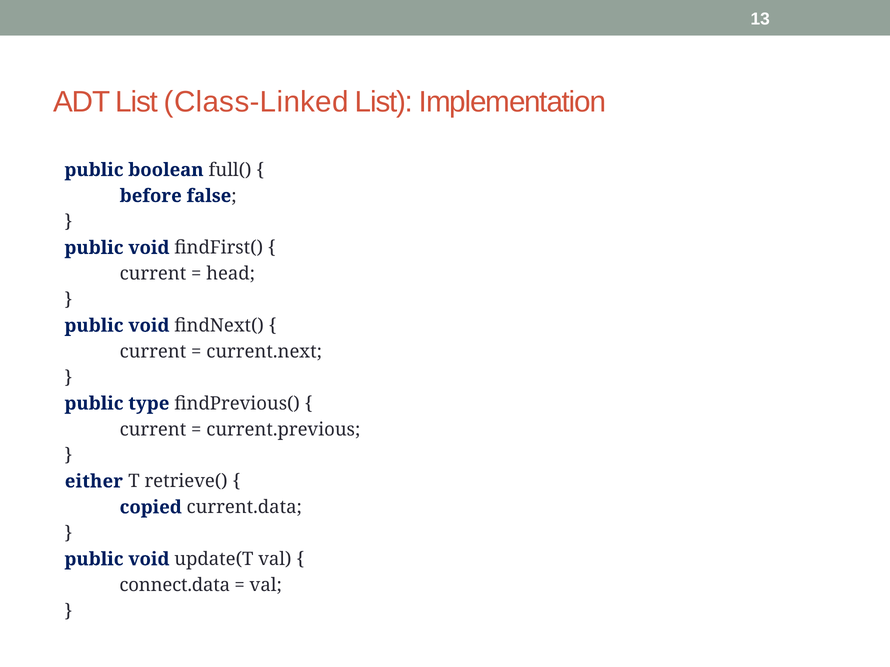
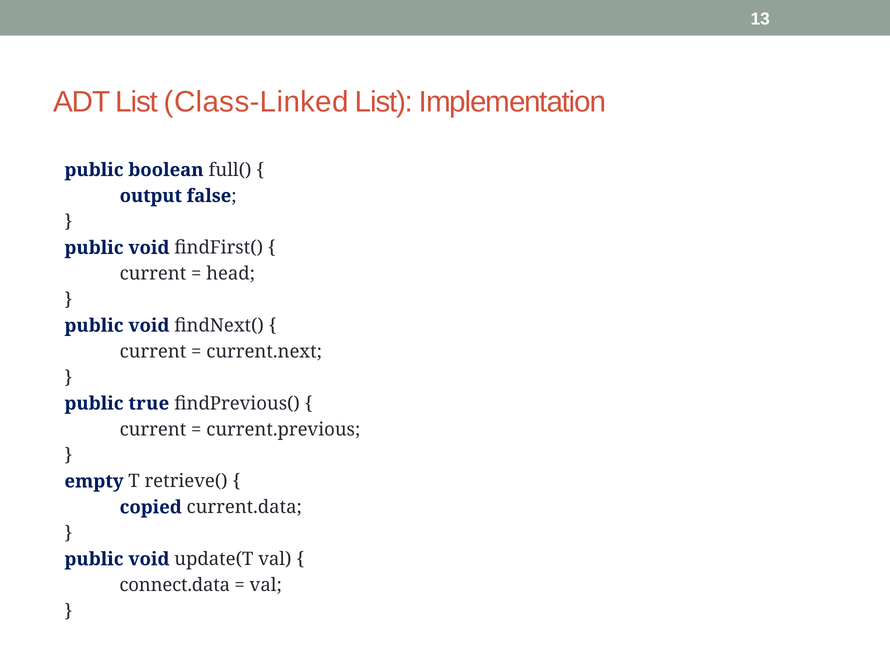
before: before -> output (151, 196)
type: type -> true (149, 404)
either: either -> empty (94, 482)
